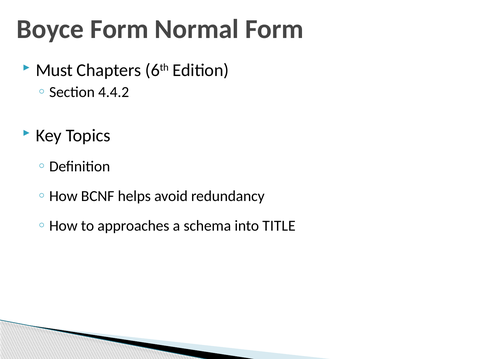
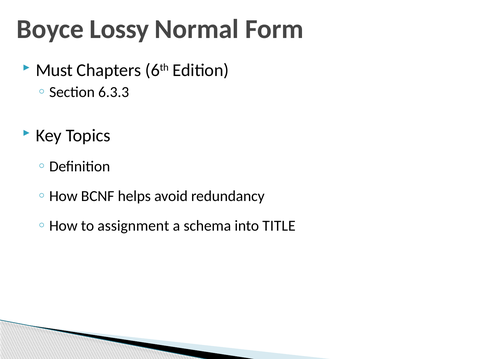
Boyce Form: Form -> Lossy (119, 29)
4.4.2: 4.4.2 -> 6.3.3 (114, 92)
approaches: approaches -> assignment (133, 226)
